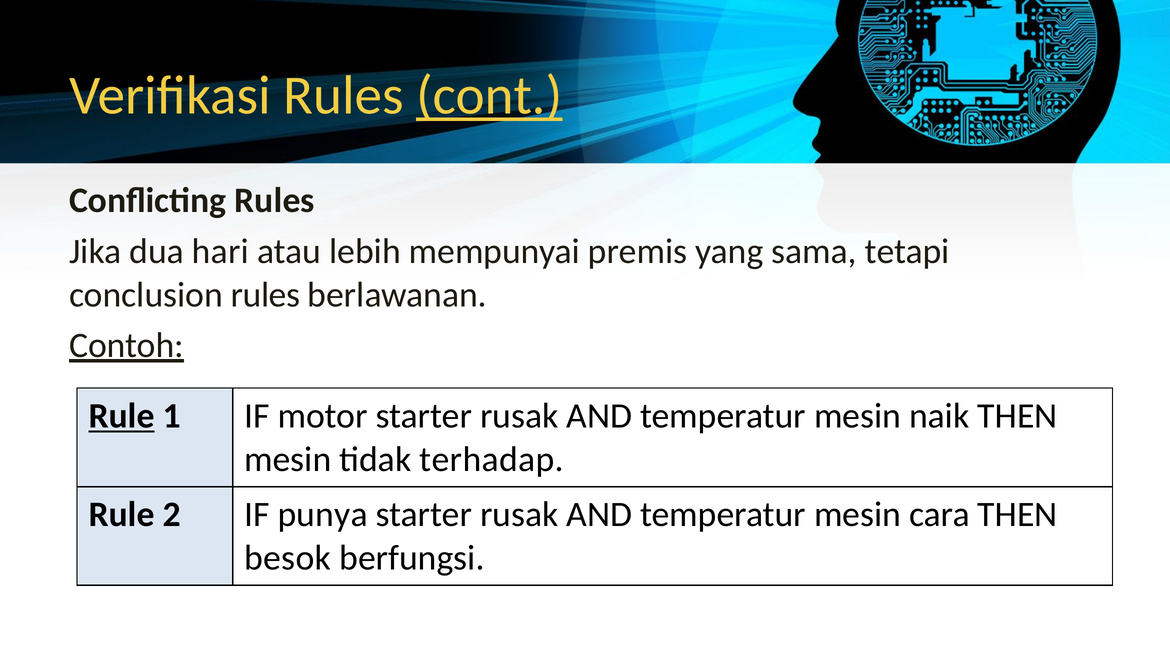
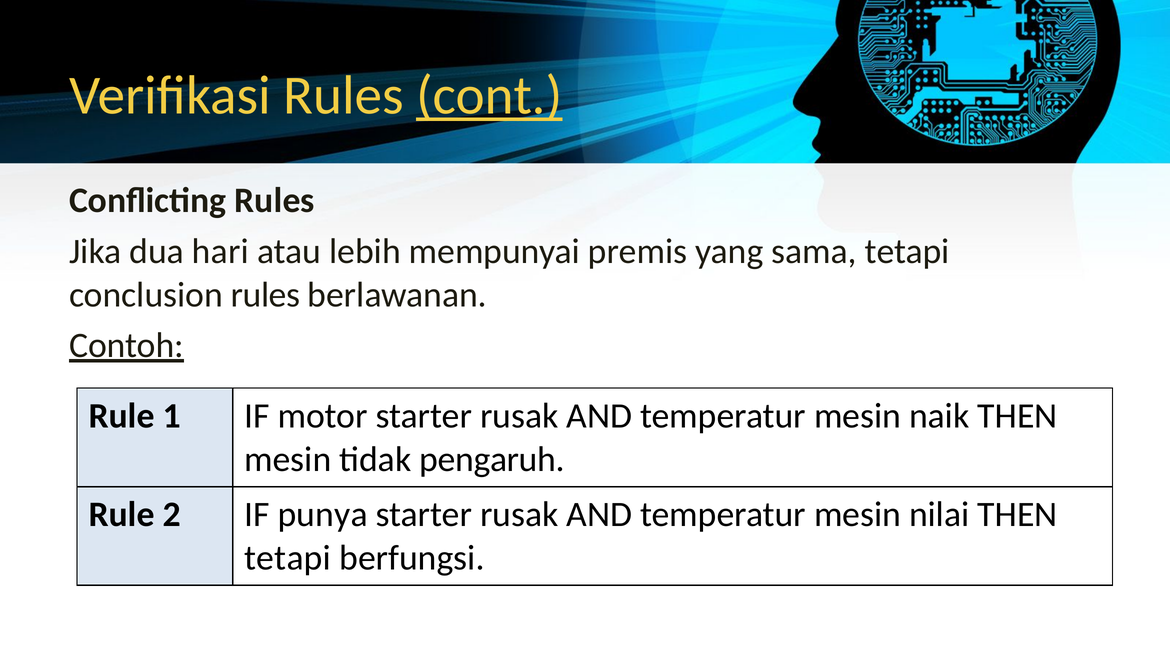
Rule underline: present -> none (122, 416)
terhadap: terhadap -> pengaruh (492, 460)
cara: cara -> nilai (939, 515)
besok: besok -> tetapi (288, 558)
